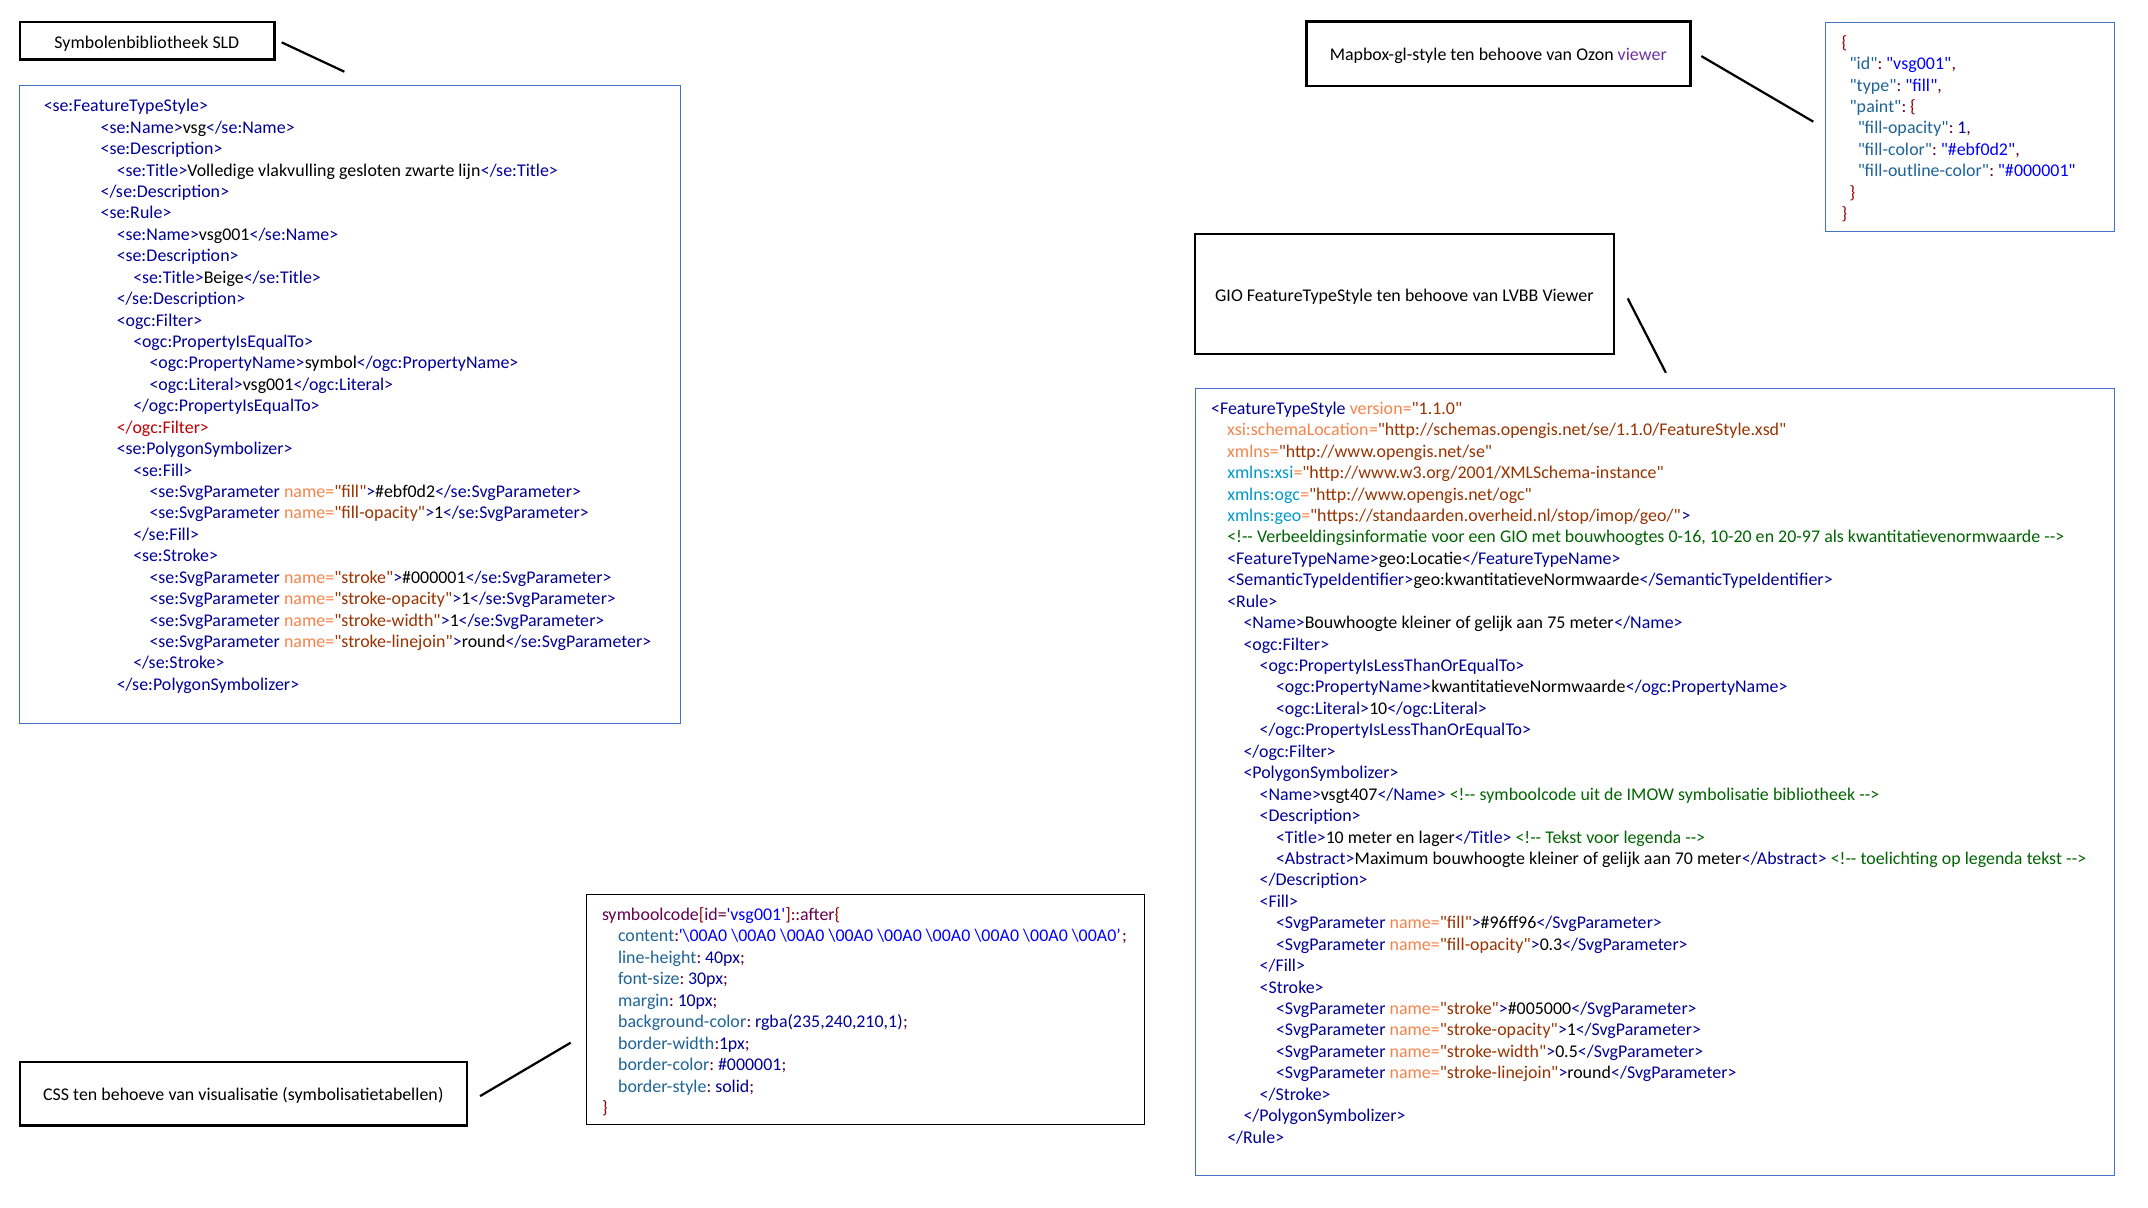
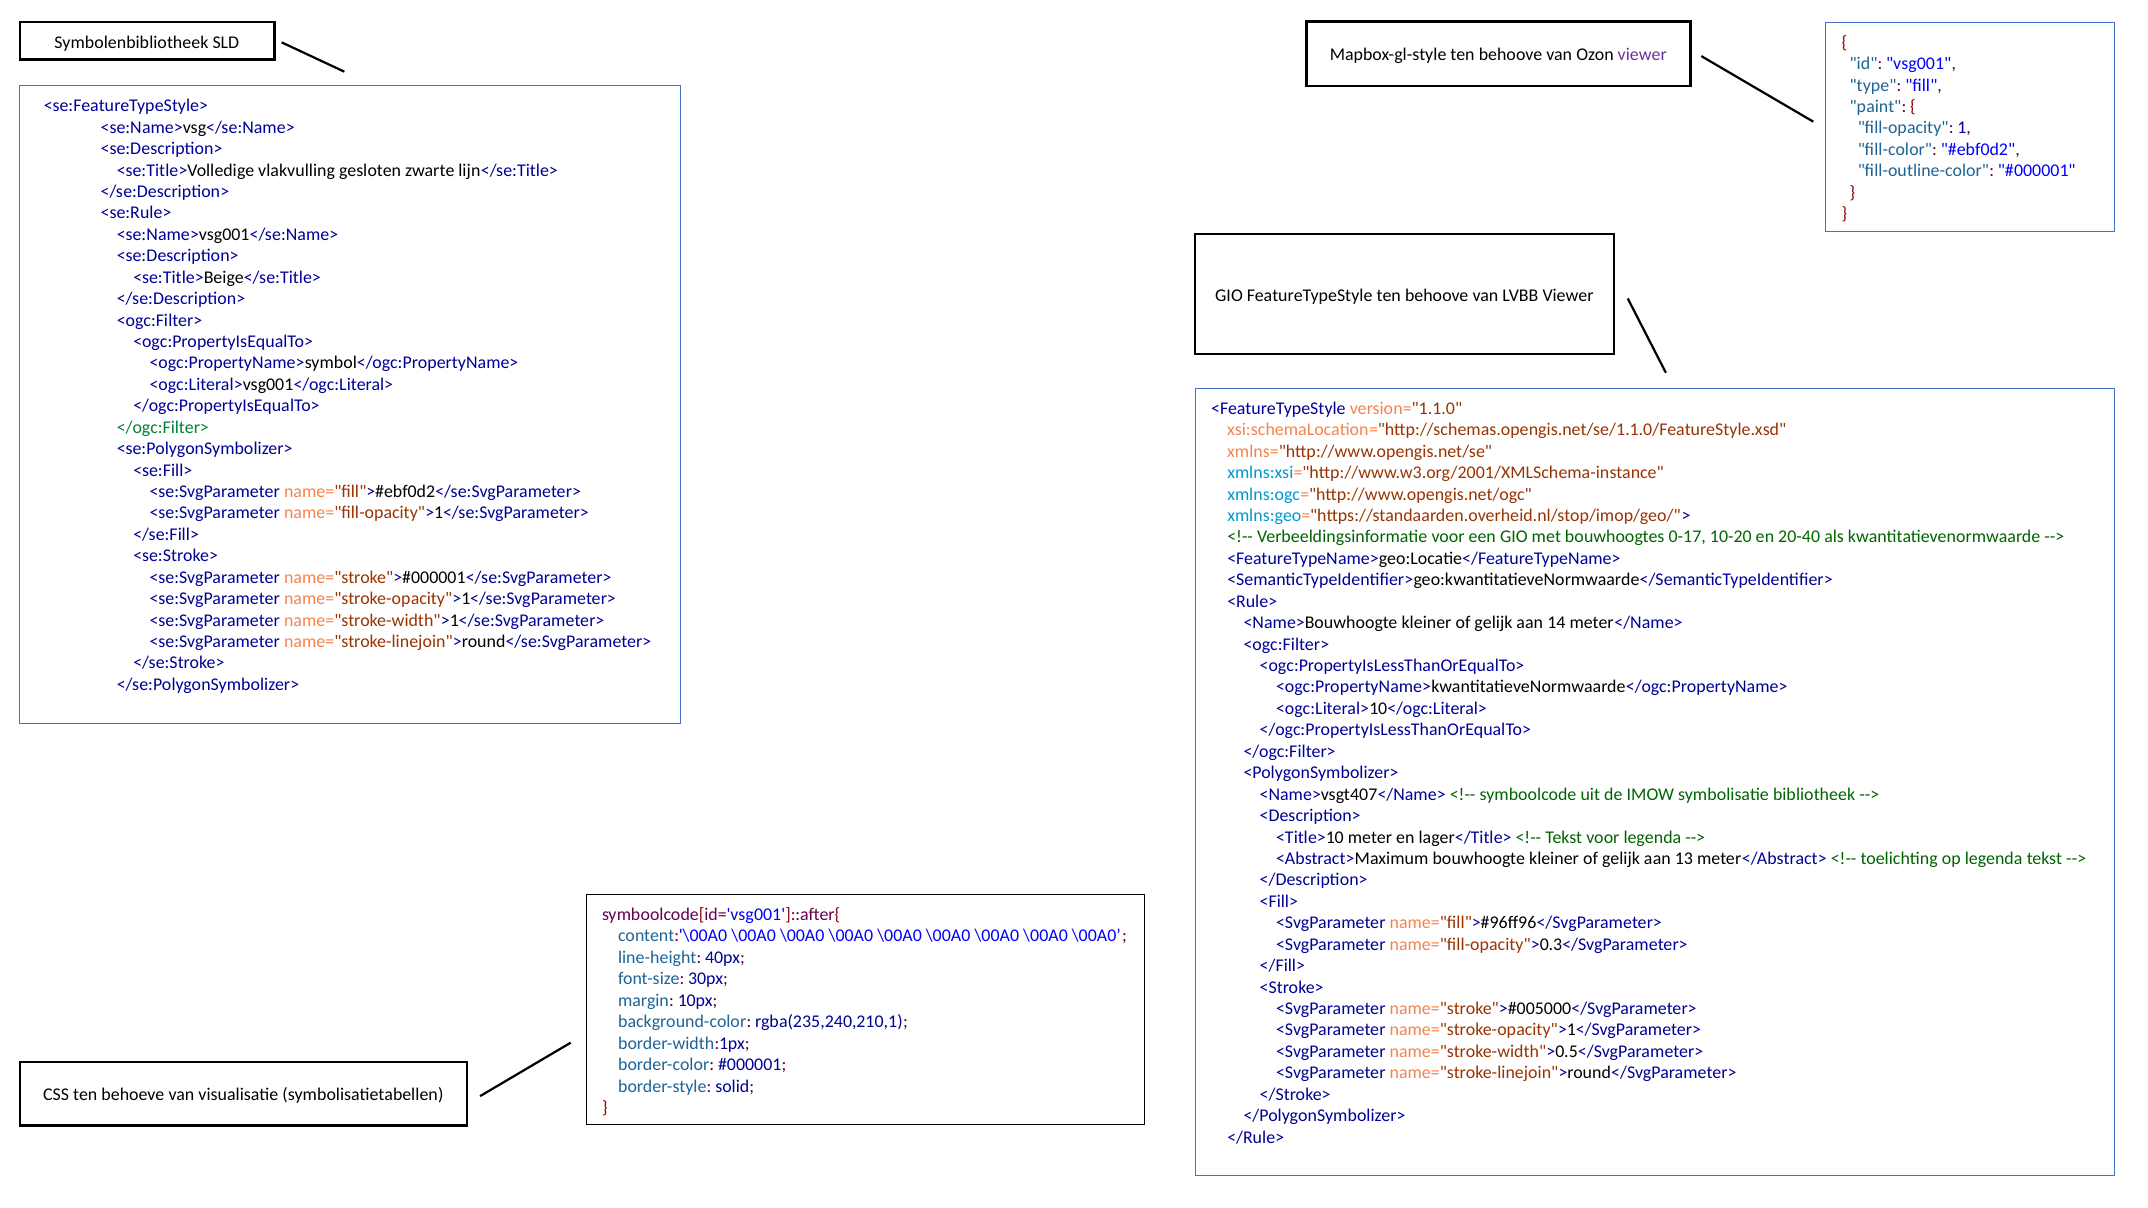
</ogc:Filter> colour: red -> green (163, 427)
0-16: 0-16 -> 0-17 (1687, 537)
20-97: 20-97 -> 20-40 (1799, 537)
75: 75 -> 14 (1556, 623)
70: 70 -> 13 (1684, 859)
